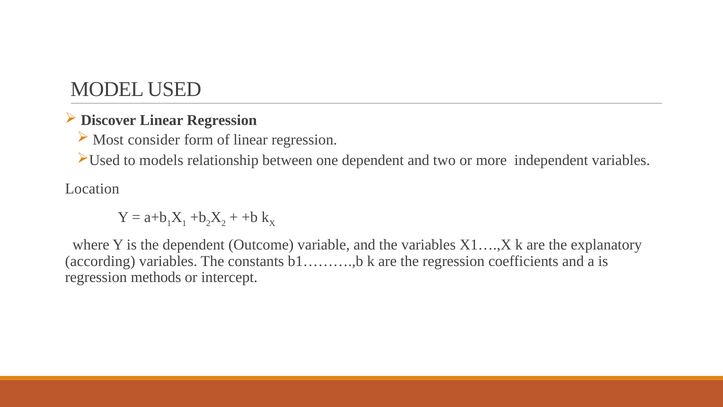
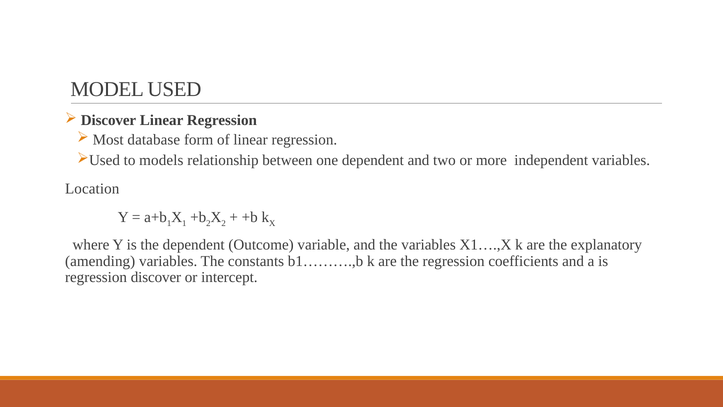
consider: consider -> database (154, 140)
according: according -> amending (100, 261)
regression methods: methods -> discover (156, 277)
